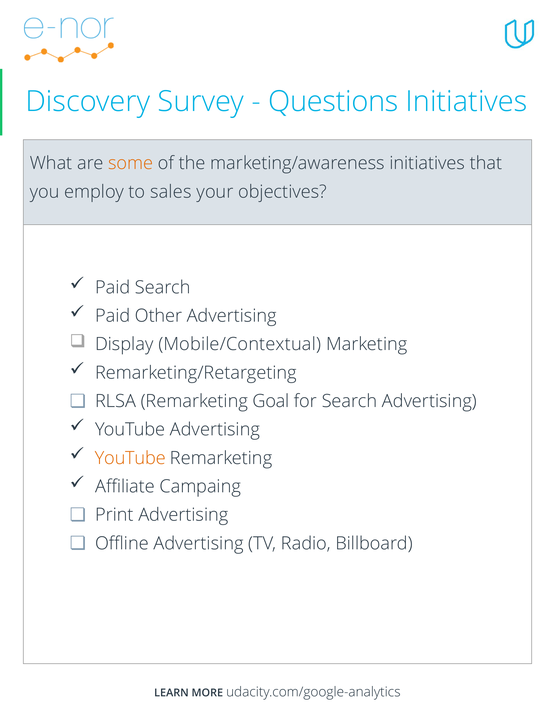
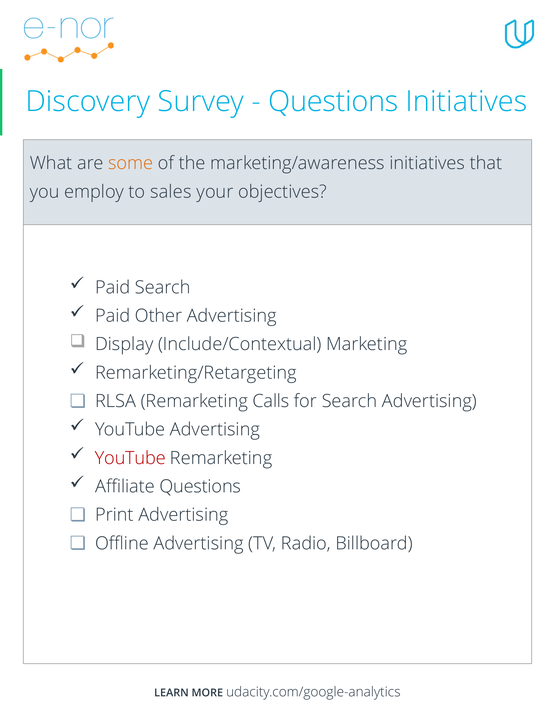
Mobile/Contextual: Mobile/Contextual -> Include/Contextual (240, 344)
Goal: Goal -> Calls (271, 401)
YouTube colour: orange -> red (130, 458)
Affiliate Campaing: Campaing -> Questions (200, 486)
